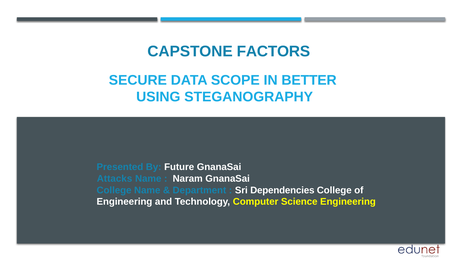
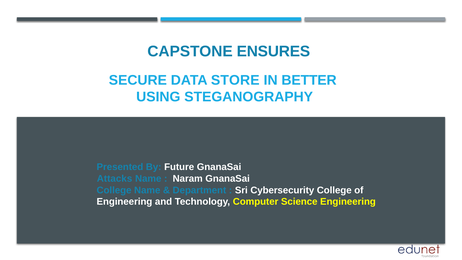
FACTORS: FACTORS -> ENSURES (273, 51)
SCOPE: SCOPE -> STORE (235, 80)
Dependencies: Dependencies -> Cybersecurity (282, 190)
